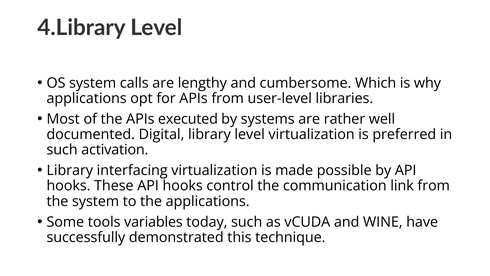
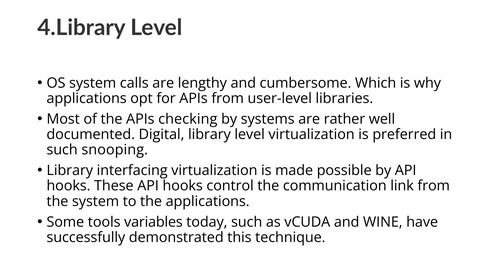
executed: executed -> checking (188, 119)
activation: activation -> snooping (115, 150)
